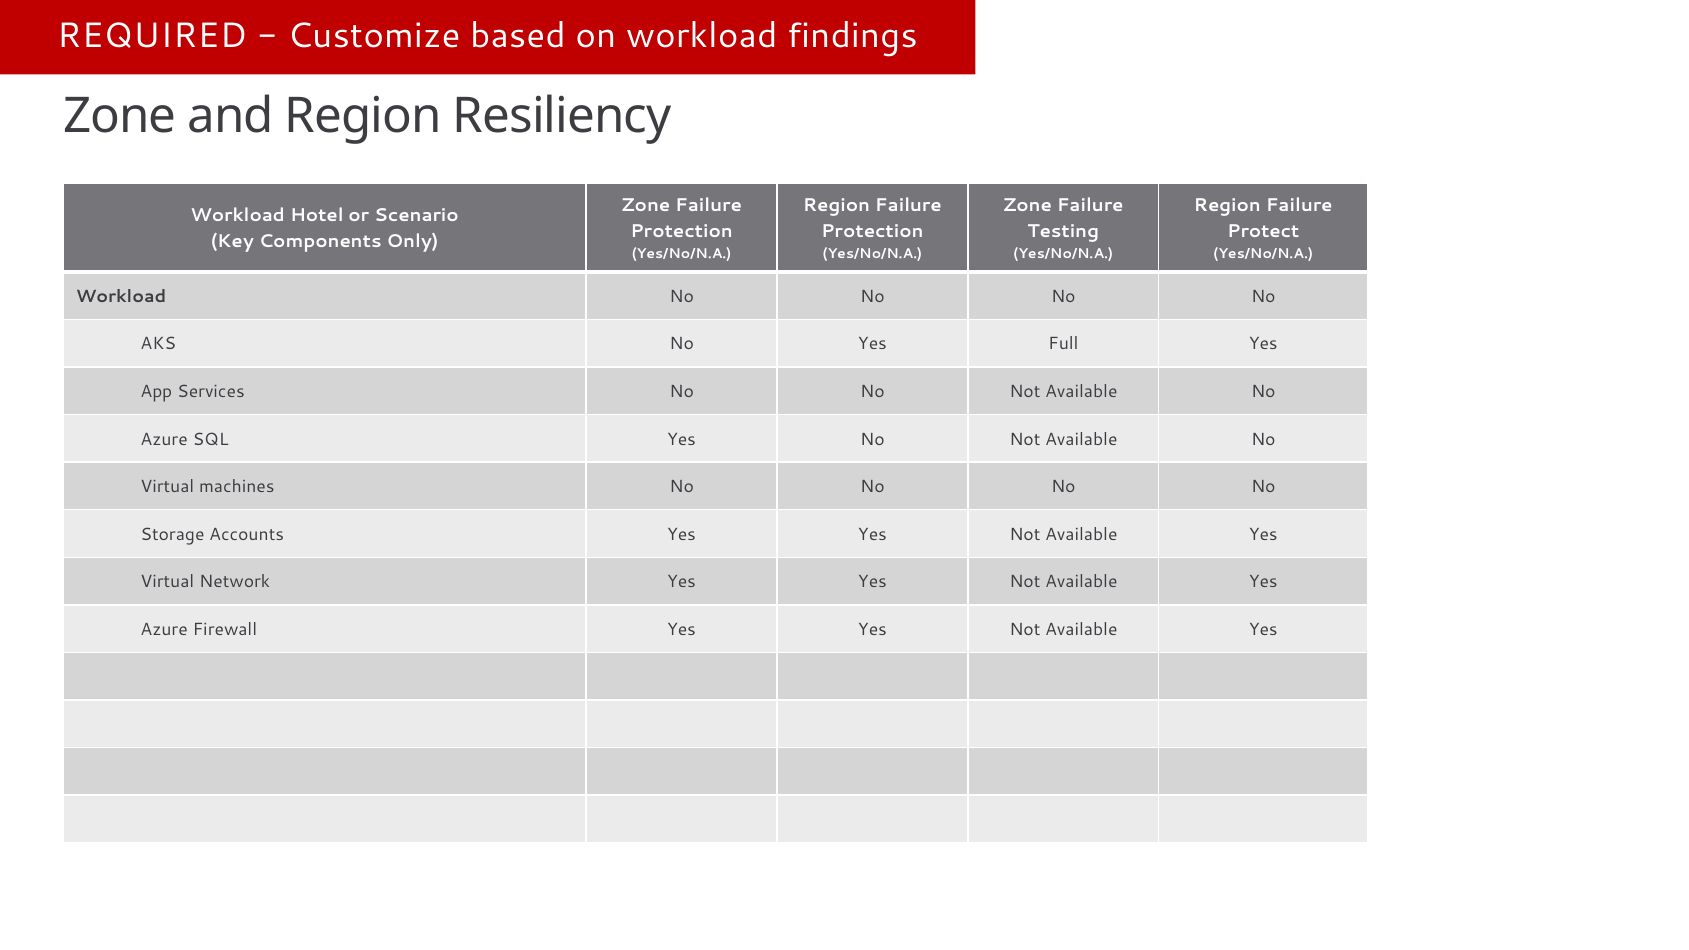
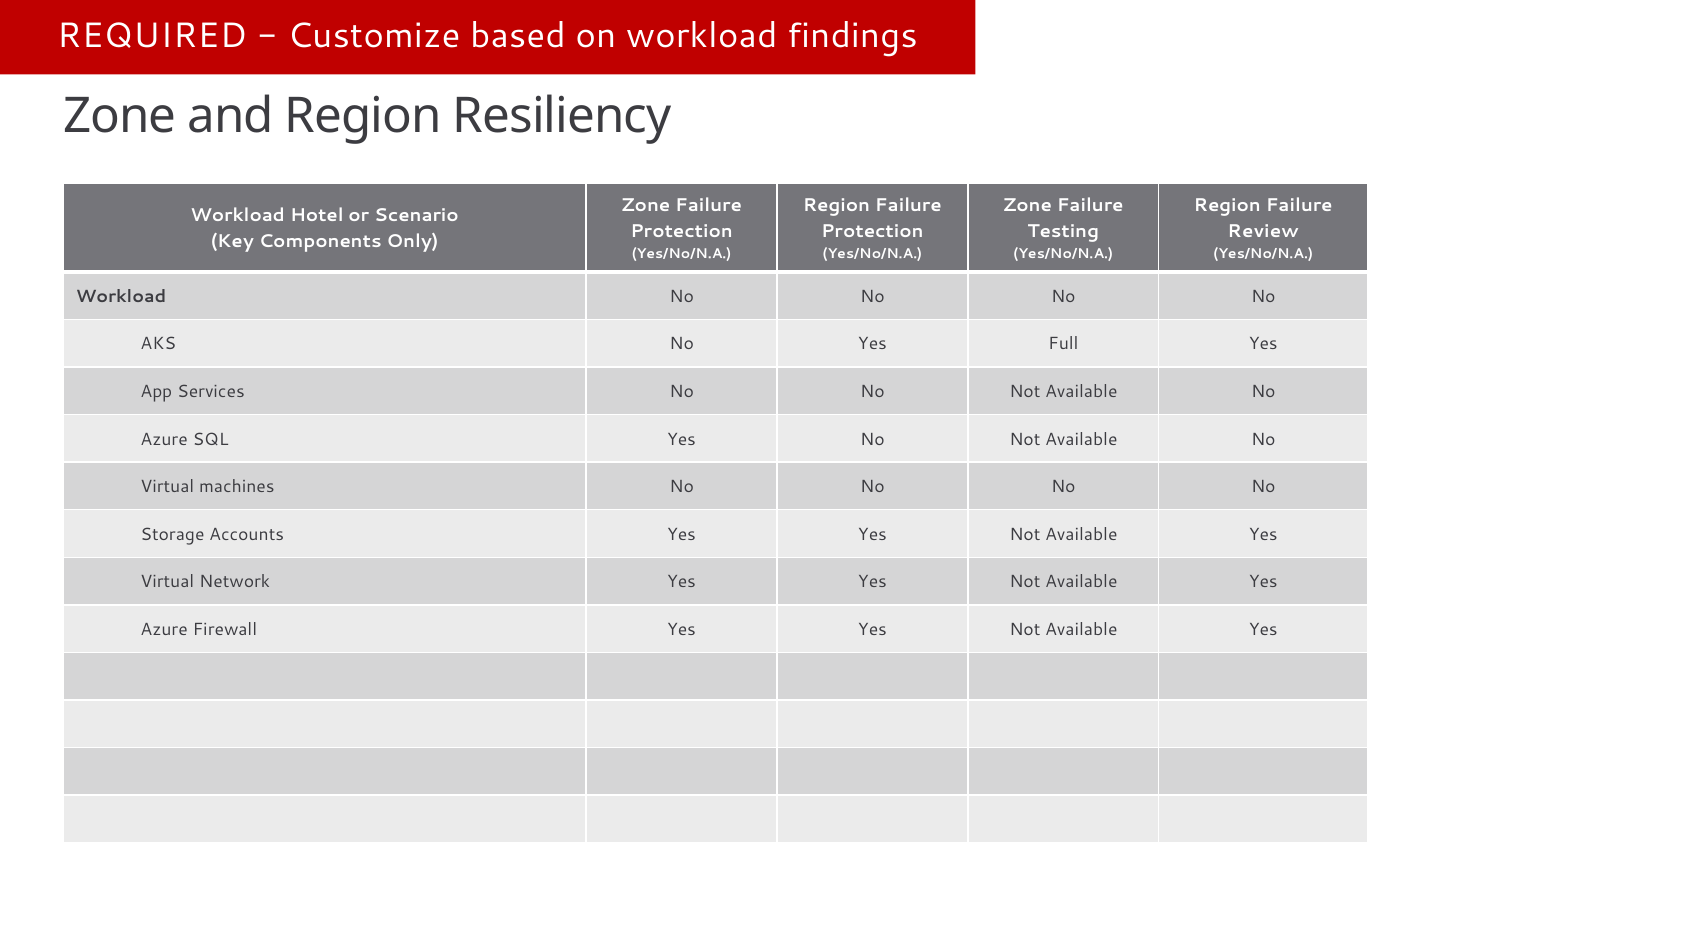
Protect: Protect -> Review (1263, 231)
